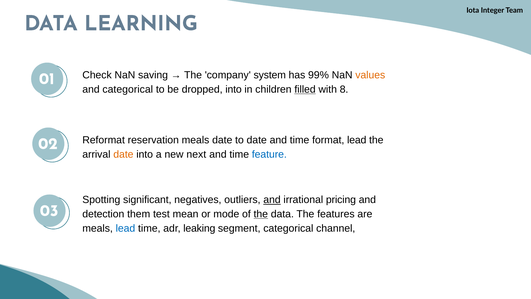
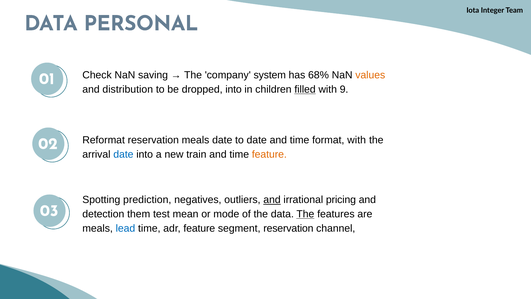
LEARNING: LEARNING -> PERSONAL (141, 23)
99%: 99% -> 68% (319, 75)
and categorical: categorical -> distribution (128, 89)
8: 8 -> 9 (344, 89)
format lead: lead -> with (357, 140)
date colour: orange -> blue (123, 154)
next: next -> train (196, 154)
feature colour: blue -> orange (269, 154)
significant: significant -> prediction (147, 200)
the underline: present -> none (261, 214)
The underline: none -> present (305, 214)
adr leaking: leaking -> feature (199, 228)
segment categorical: categorical -> reservation (288, 228)
